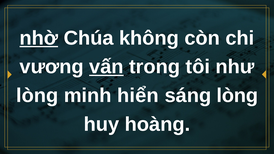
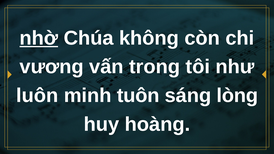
vấn underline: present -> none (106, 67)
lòng: lòng -> luôn (37, 96)
hiển: hiển -> tuôn (138, 96)
